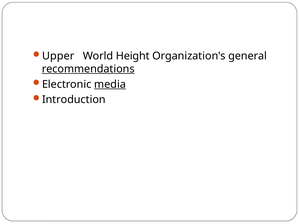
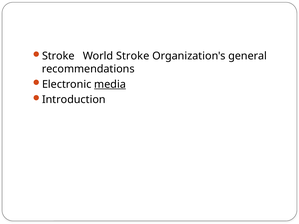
Upper: Upper -> Stroke (58, 56)
World Height: Height -> Stroke (133, 56)
recommendations underline: present -> none (88, 69)
